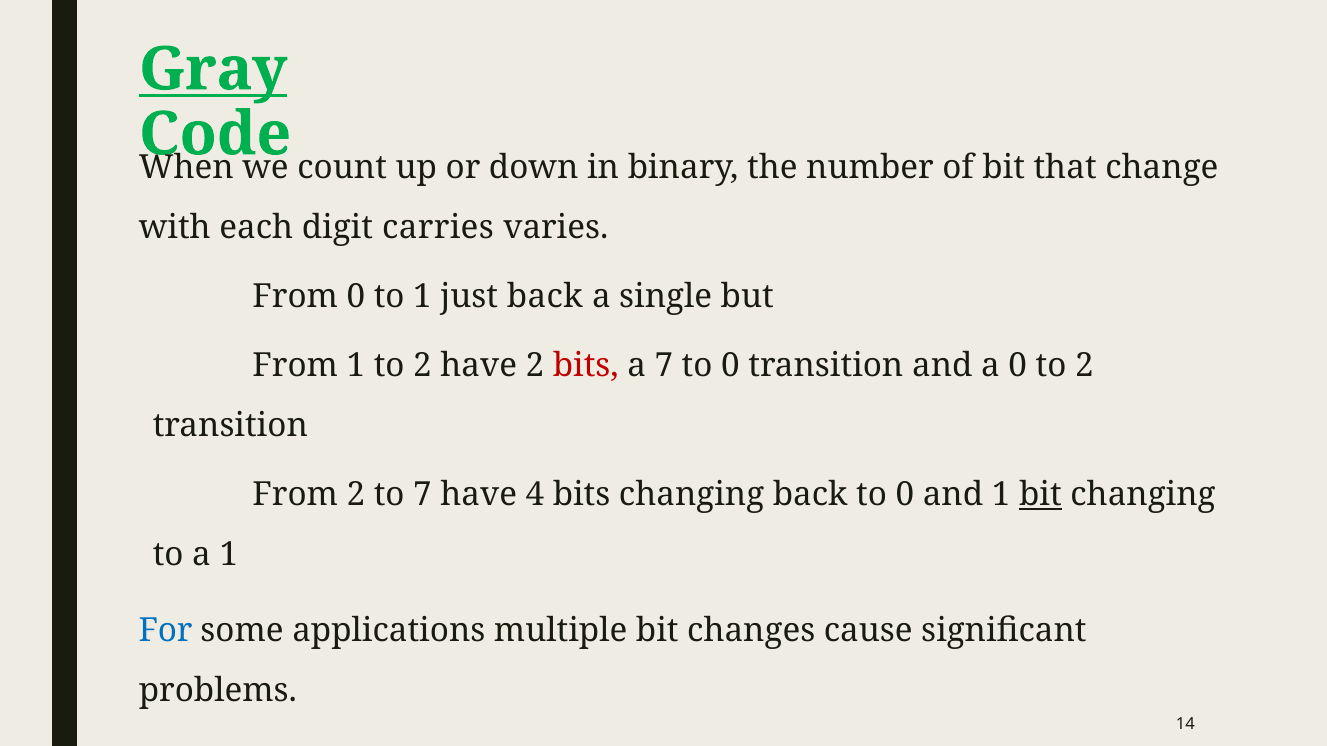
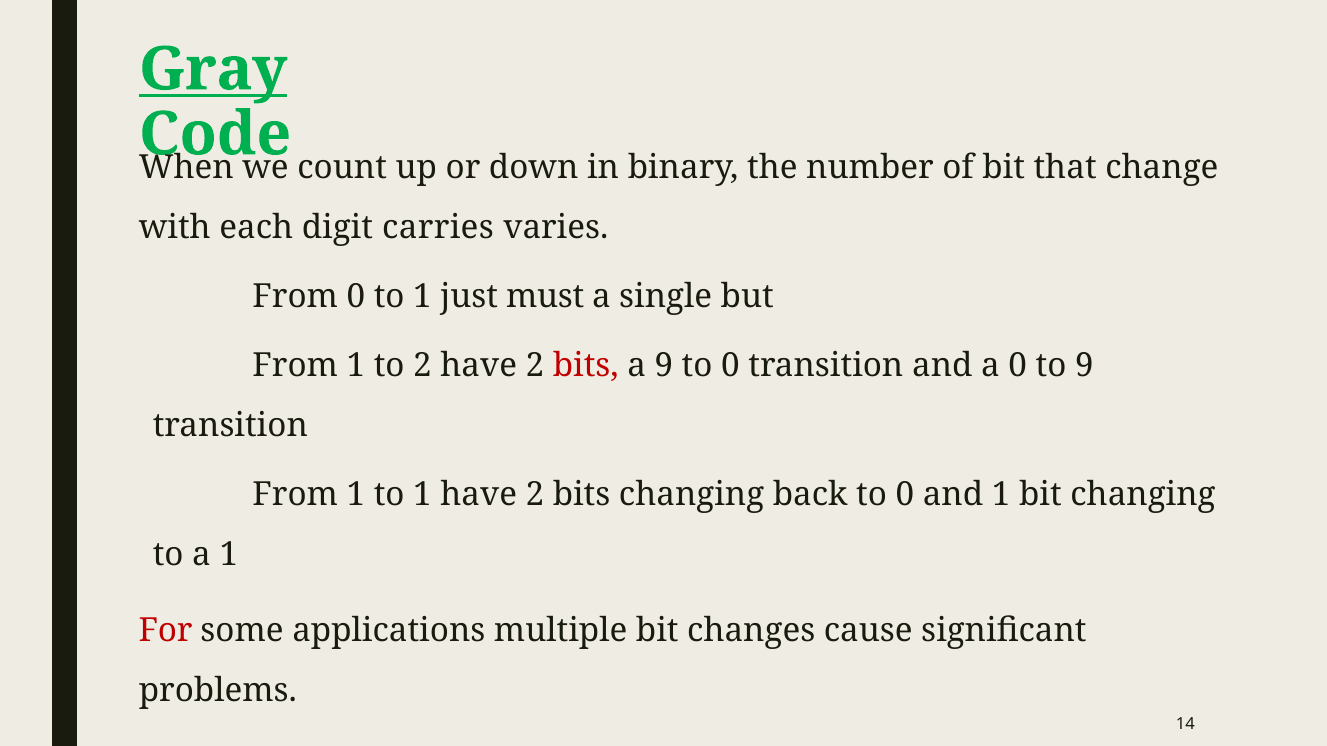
just back: back -> must (545, 297)
a 7: 7 -> 9 (664, 366)
0 to 2: 2 -> 9 (1084, 366)
2: 2 -> 1 (356, 495)
7: 7 -> 1 (423, 495)
4: 4 -> 2 (535, 495)
bit underline: present -> none (1040, 495)
For colour: blue -> red (166, 631)
